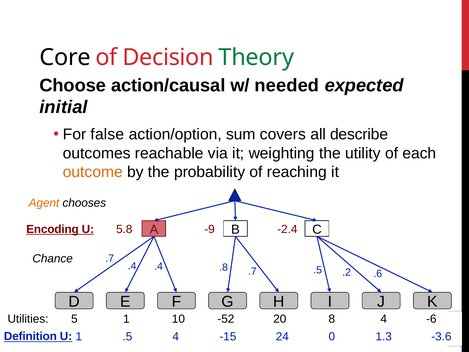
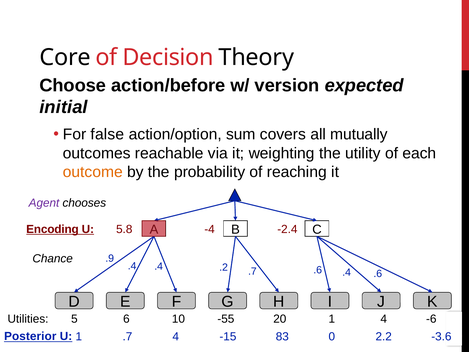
Theory colour: green -> black (256, 57)
action/causal: action/causal -> action/before (168, 85)
needed: needed -> version (287, 85)
describe: describe -> mutually (359, 134)
Agent colour: orange -> purple (44, 203)
-9: -9 -> -4 (210, 229)
.7: .7 -> .9 (110, 258)
.4 .5: .5 -> .6 (318, 270)
.8: .8 -> .2 (224, 267)
.2: .2 -> .4 (347, 272)
5 1: 1 -> 6 (126, 319)
-52: -52 -> -55 (226, 319)
20 8: 8 -> 1 (332, 319)
Definition: Definition -> Posterior (30, 336)
.5: .5 -> .7 (127, 336)
24: 24 -> 83 (282, 336)
1.3: 1.3 -> 2.2 (384, 336)
